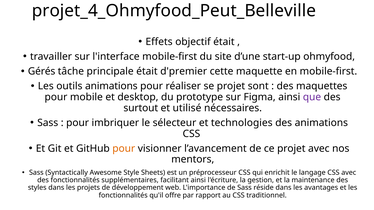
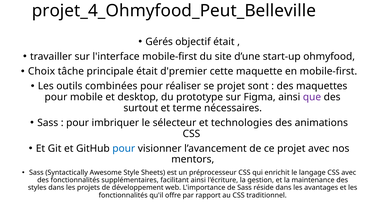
Effets: Effets -> Gérés (159, 42)
Gérés: Gérés -> Choix (42, 71)
outils animations: animations -> combinées (111, 86)
utilisé: utilisé -> terme (187, 108)
pour colour: orange -> blue (124, 149)
